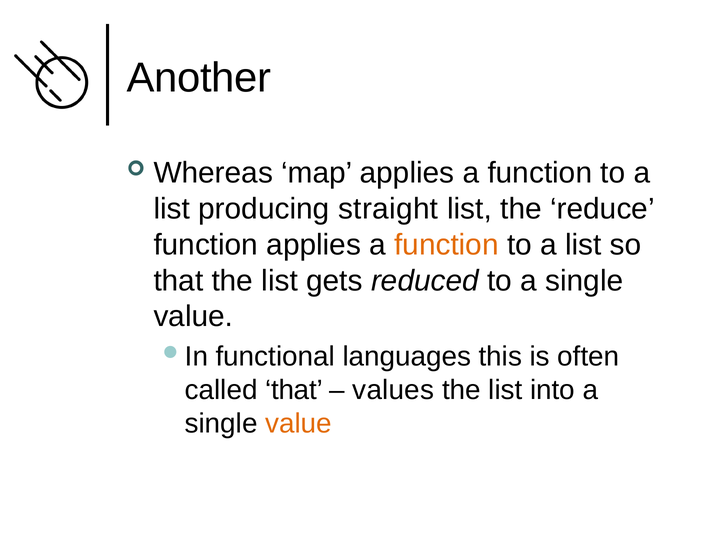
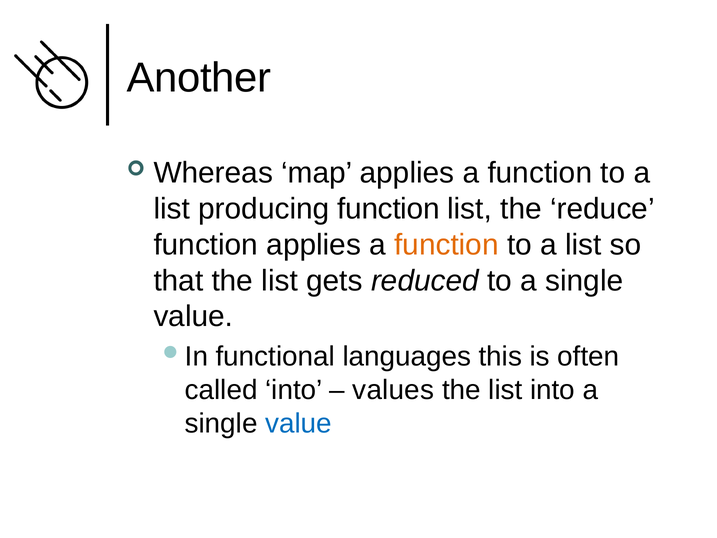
producing straight: straight -> function (389, 209)
called that: that -> into (294, 390)
value colour: orange -> blue (299, 423)
